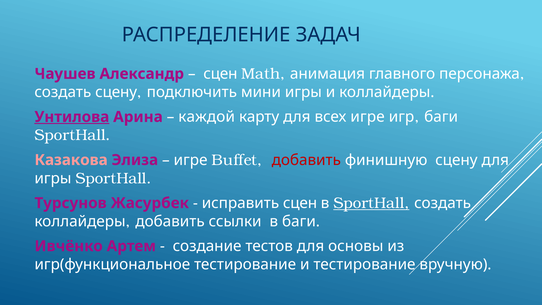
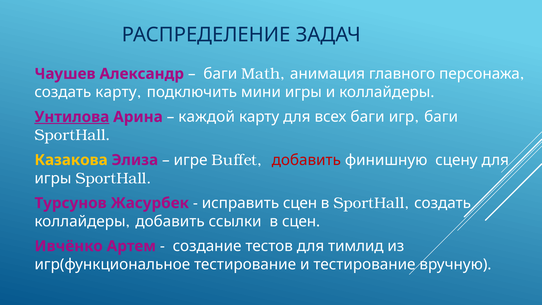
сцен: сцен -> баги (220, 74)
создать сцену: сцену -> карту (116, 92)
всех игре: игре -> баги (368, 117)
Казакова colour: pink -> yellow (71, 160)
SportHall underline: present -> none (371, 203)
в баги: баги -> сцен (301, 221)
основы: основы -> тимлид (356, 246)
